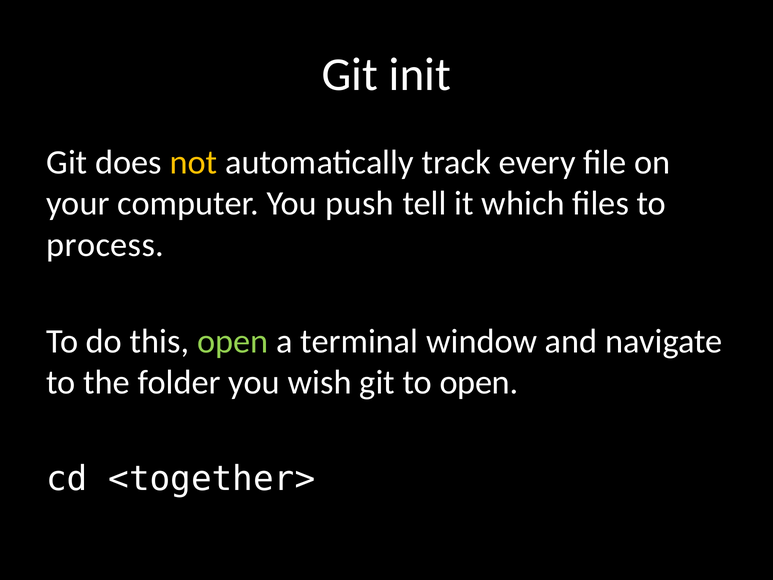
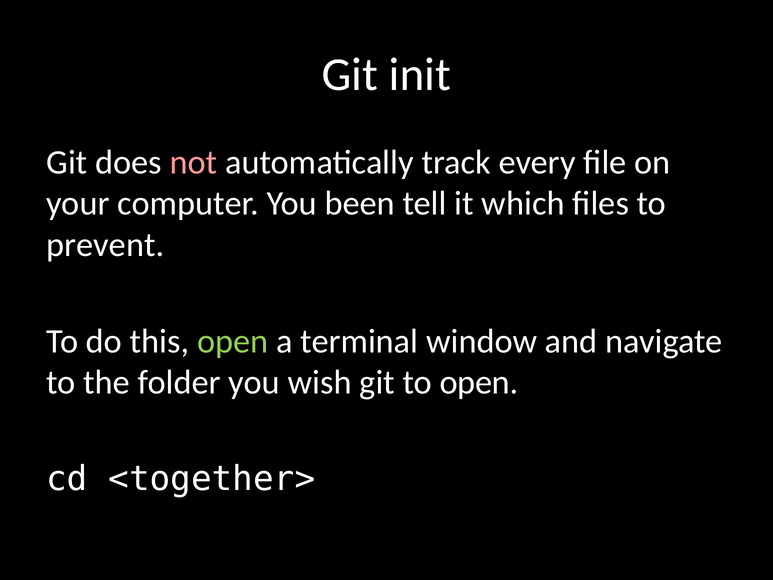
not colour: yellow -> pink (194, 162)
push: push -> been (360, 203)
process: process -> prevent (105, 245)
